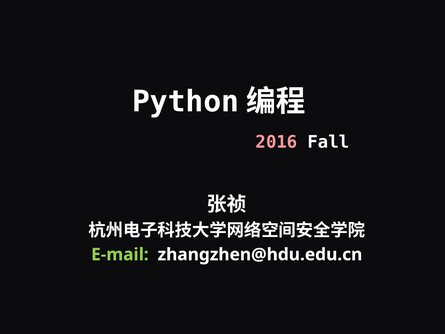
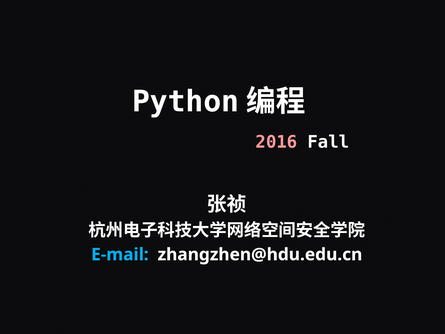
E-mail colour: light green -> light blue (120, 254)
